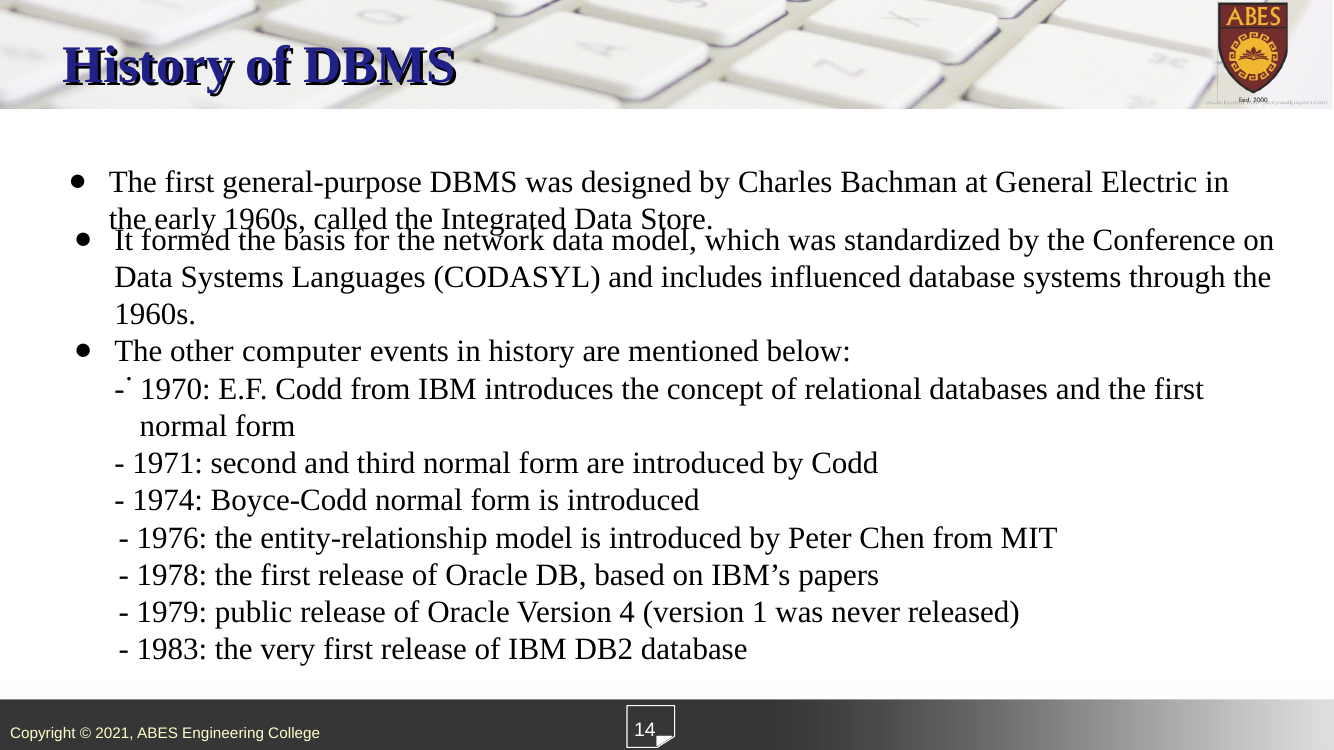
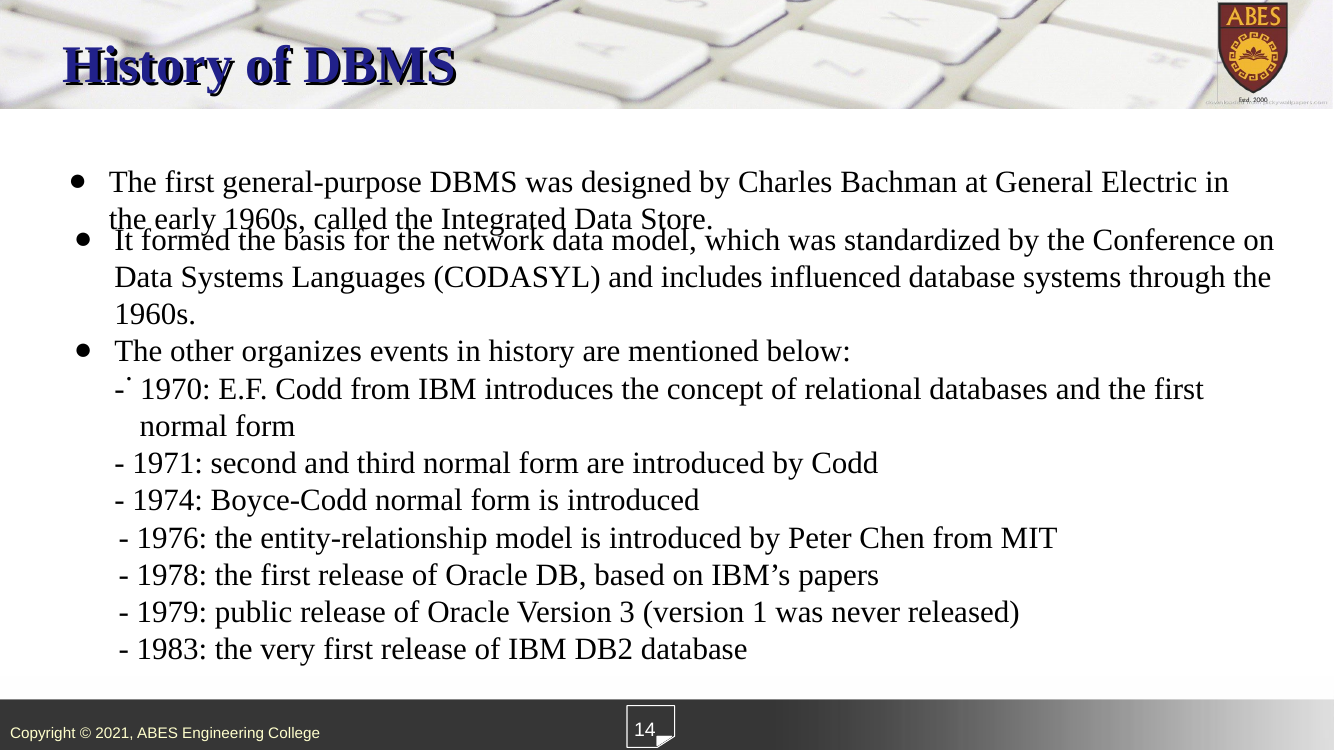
computer: computer -> organizes (302, 352)
4: 4 -> 3 (627, 613)
